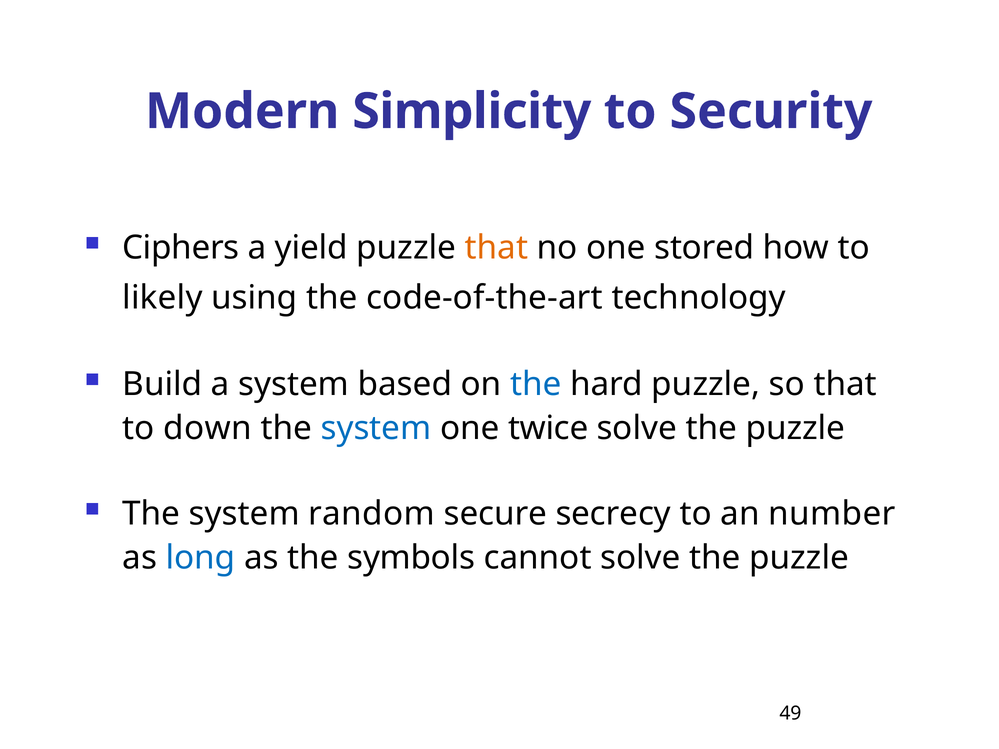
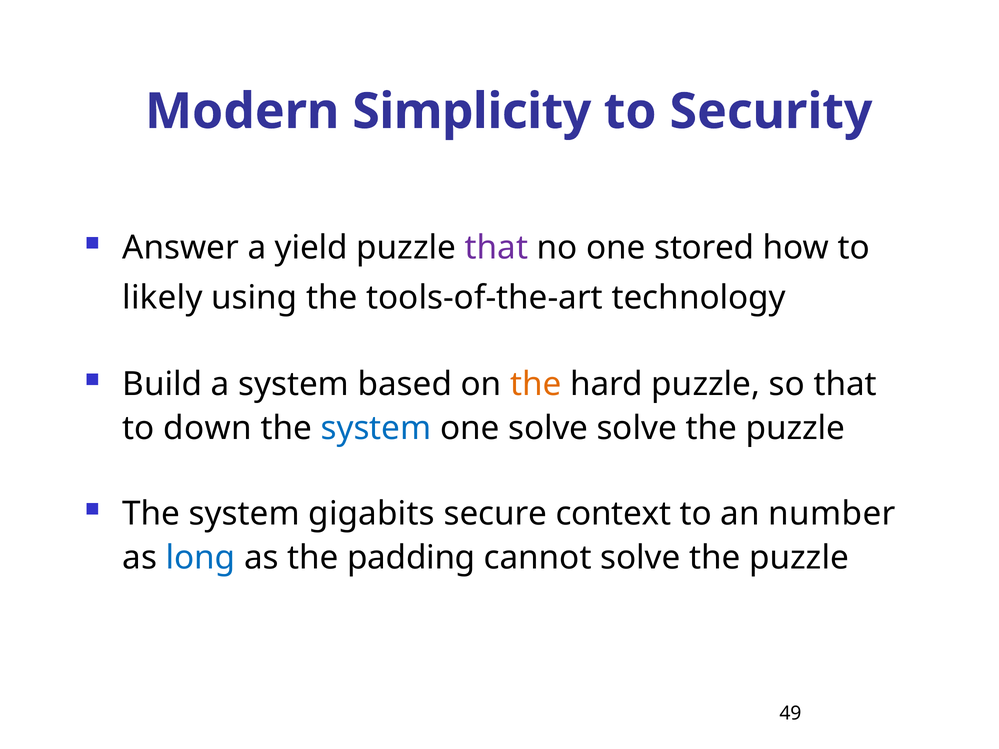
Ciphers: Ciphers -> Answer (181, 248)
that colour: orange -> purple (497, 248)
code-of-the-art: code-of-the-art -> tools-of-the-art (485, 298)
the colour: blue -> orange (536, 385)
one twice: twice -> solve (548, 428)
random: random -> gigabits (372, 514)
secrecy: secrecy -> context (613, 514)
symbols: symbols -> padding (411, 558)
